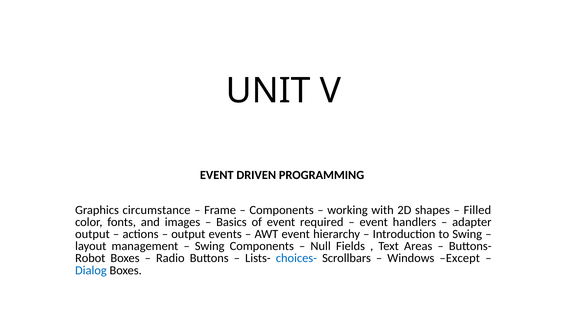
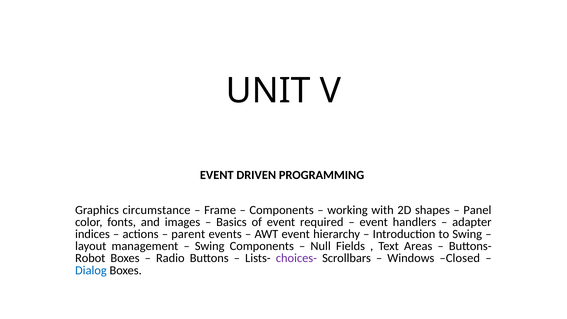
Filled: Filled -> Panel (477, 210)
output: output -> indices (92, 234)
output: output -> parent (188, 234)
choices- colour: blue -> purple (296, 258)
Except: Except -> Closed (460, 258)
